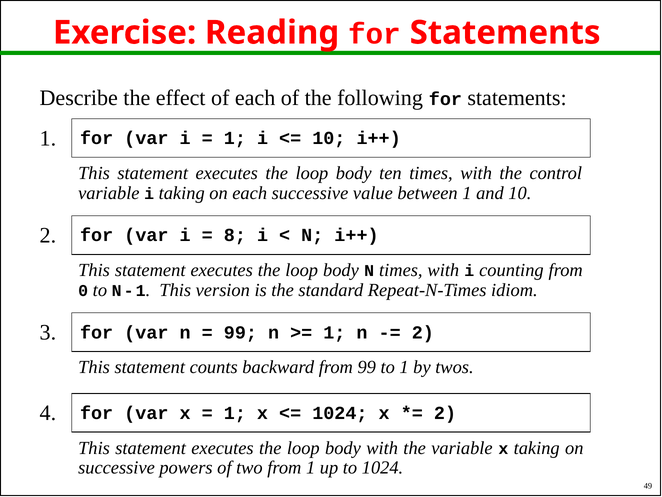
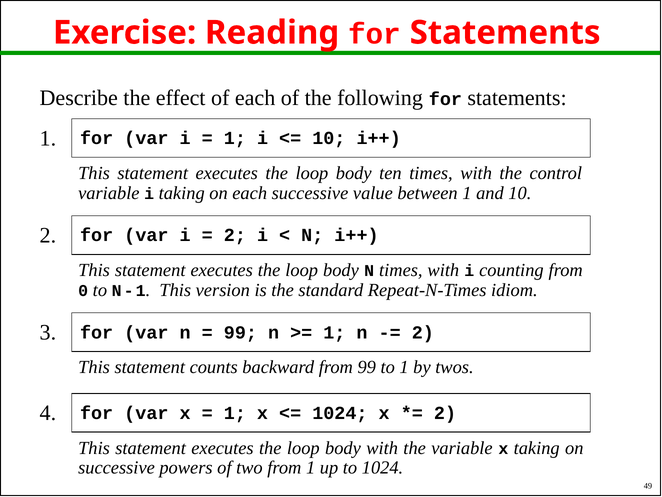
8: 8 -> 2 (235, 235)
